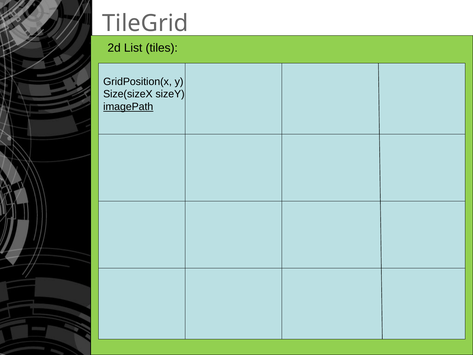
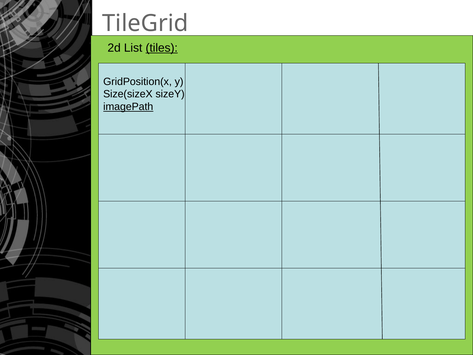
tiles underline: none -> present (162, 48)
